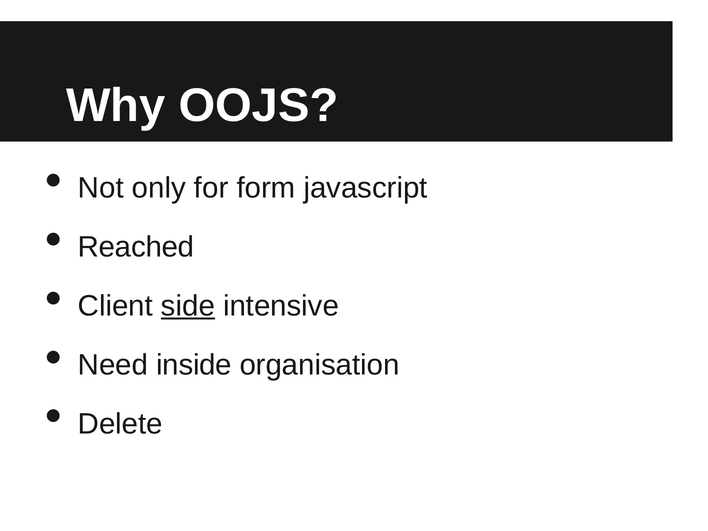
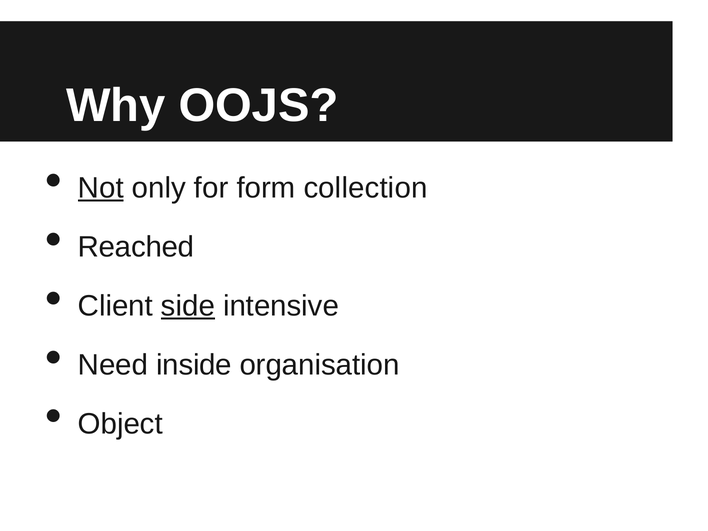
Not underline: none -> present (101, 188)
javascript: javascript -> collection (366, 188)
Delete: Delete -> Object (120, 424)
